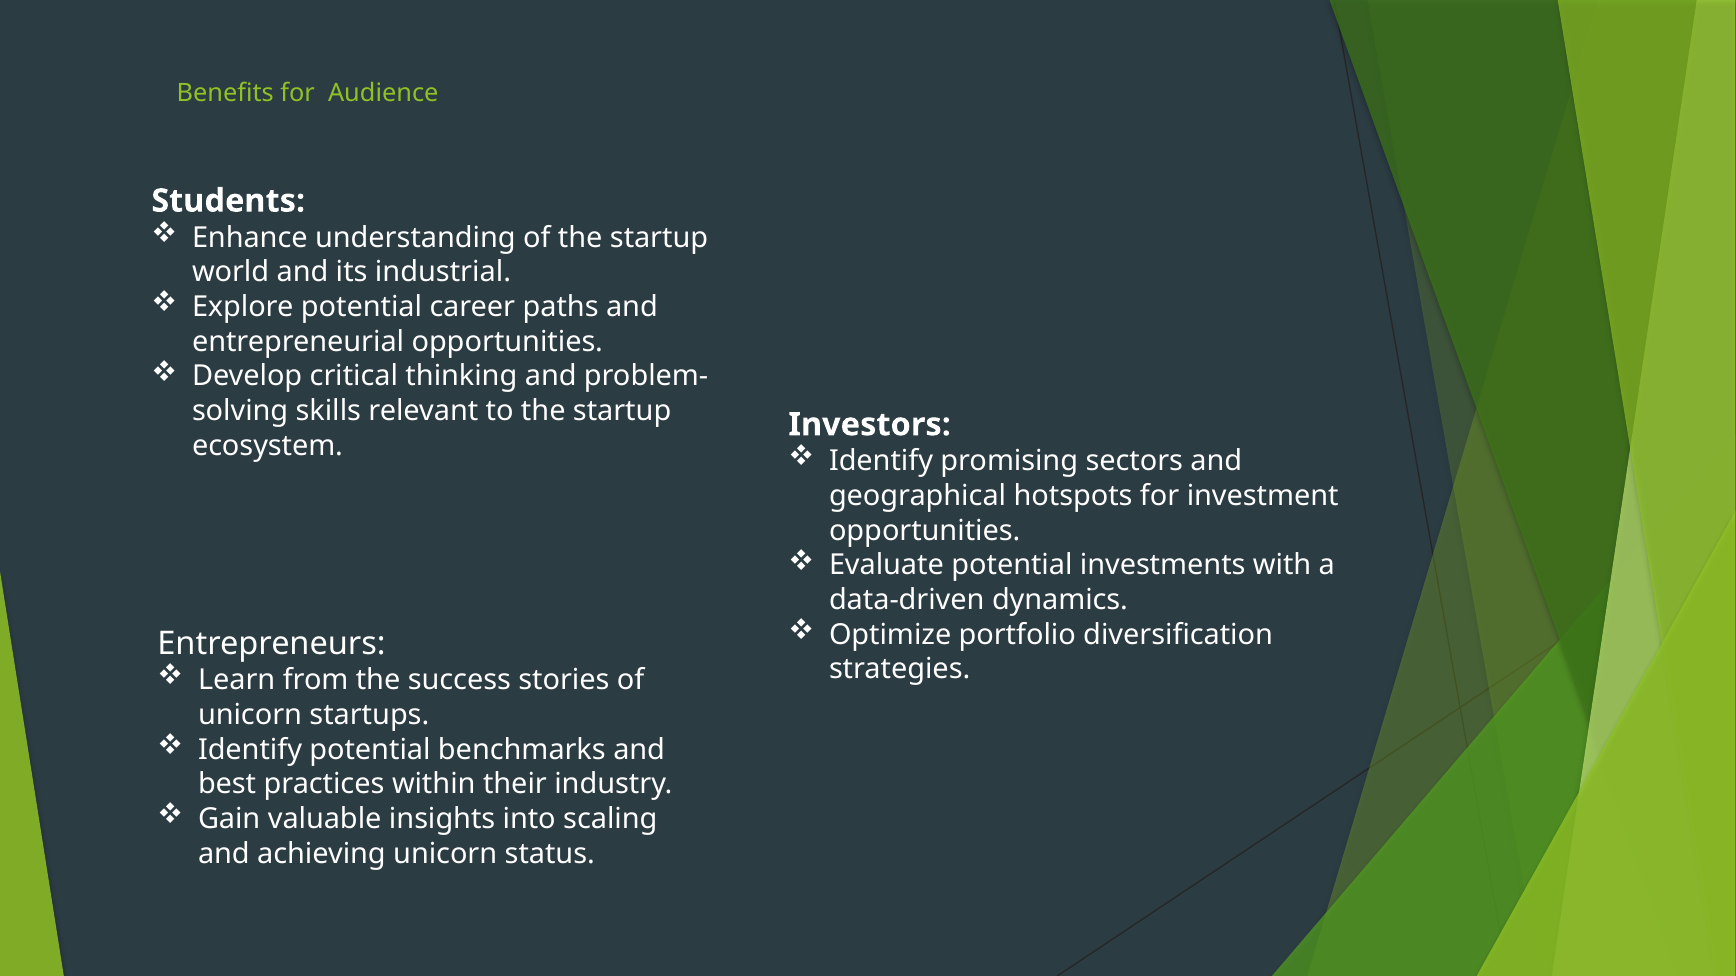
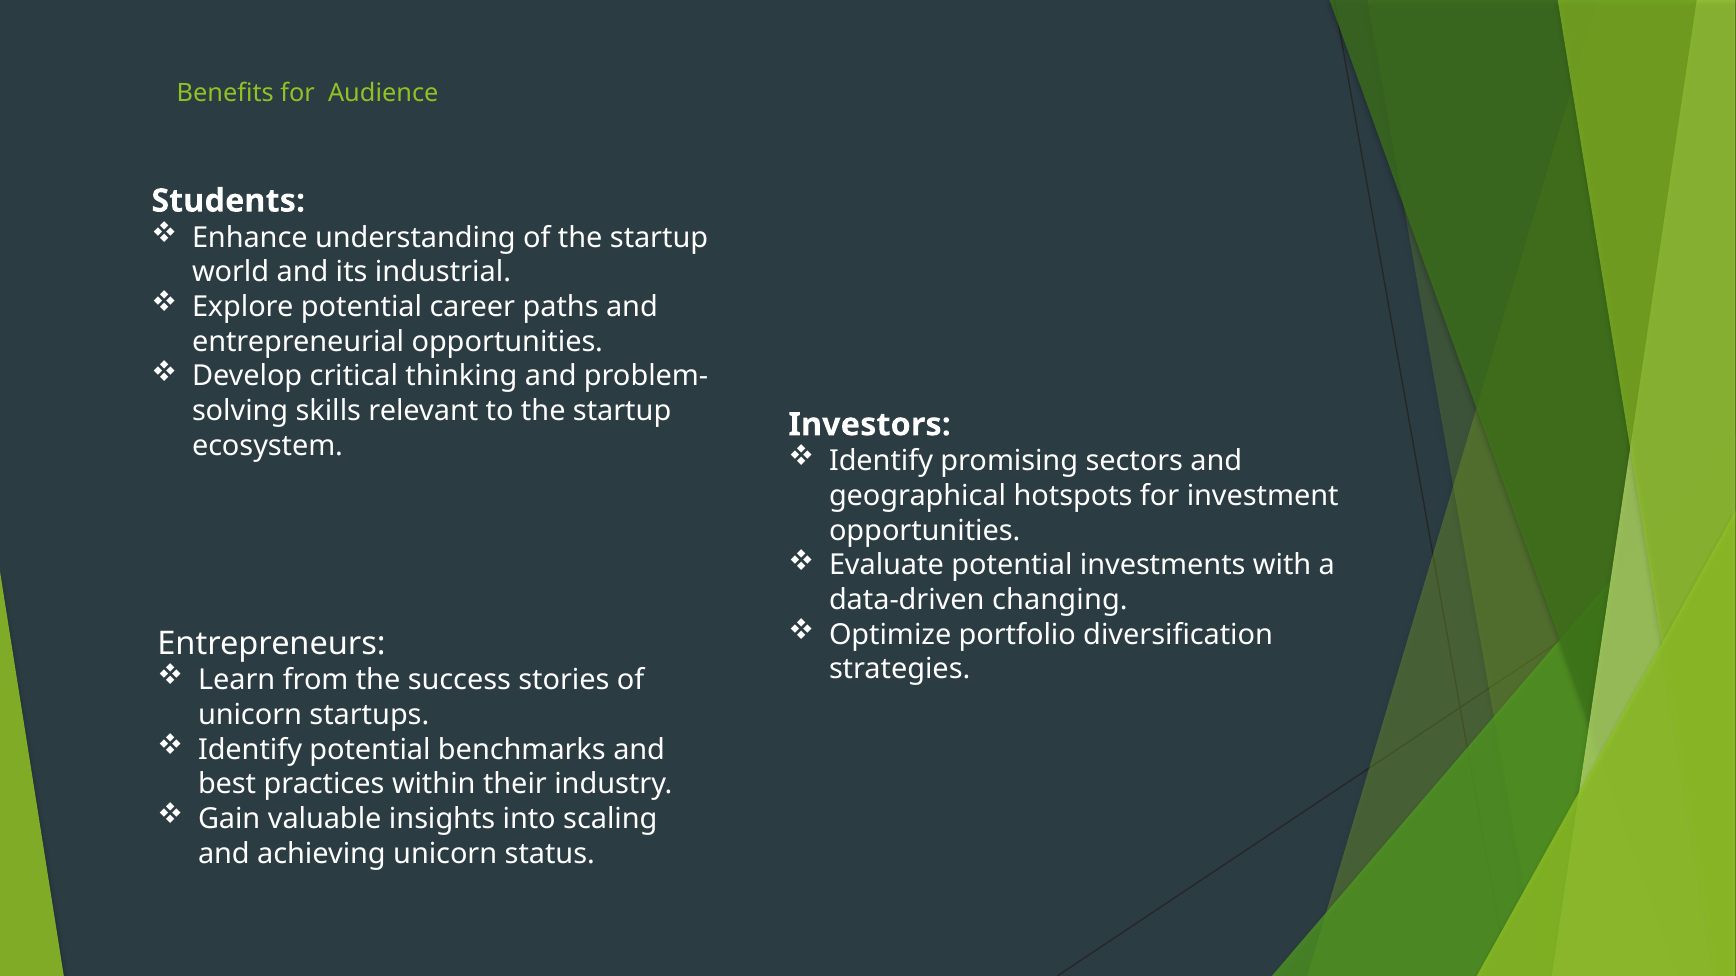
dynamics: dynamics -> changing (1060, 600)
